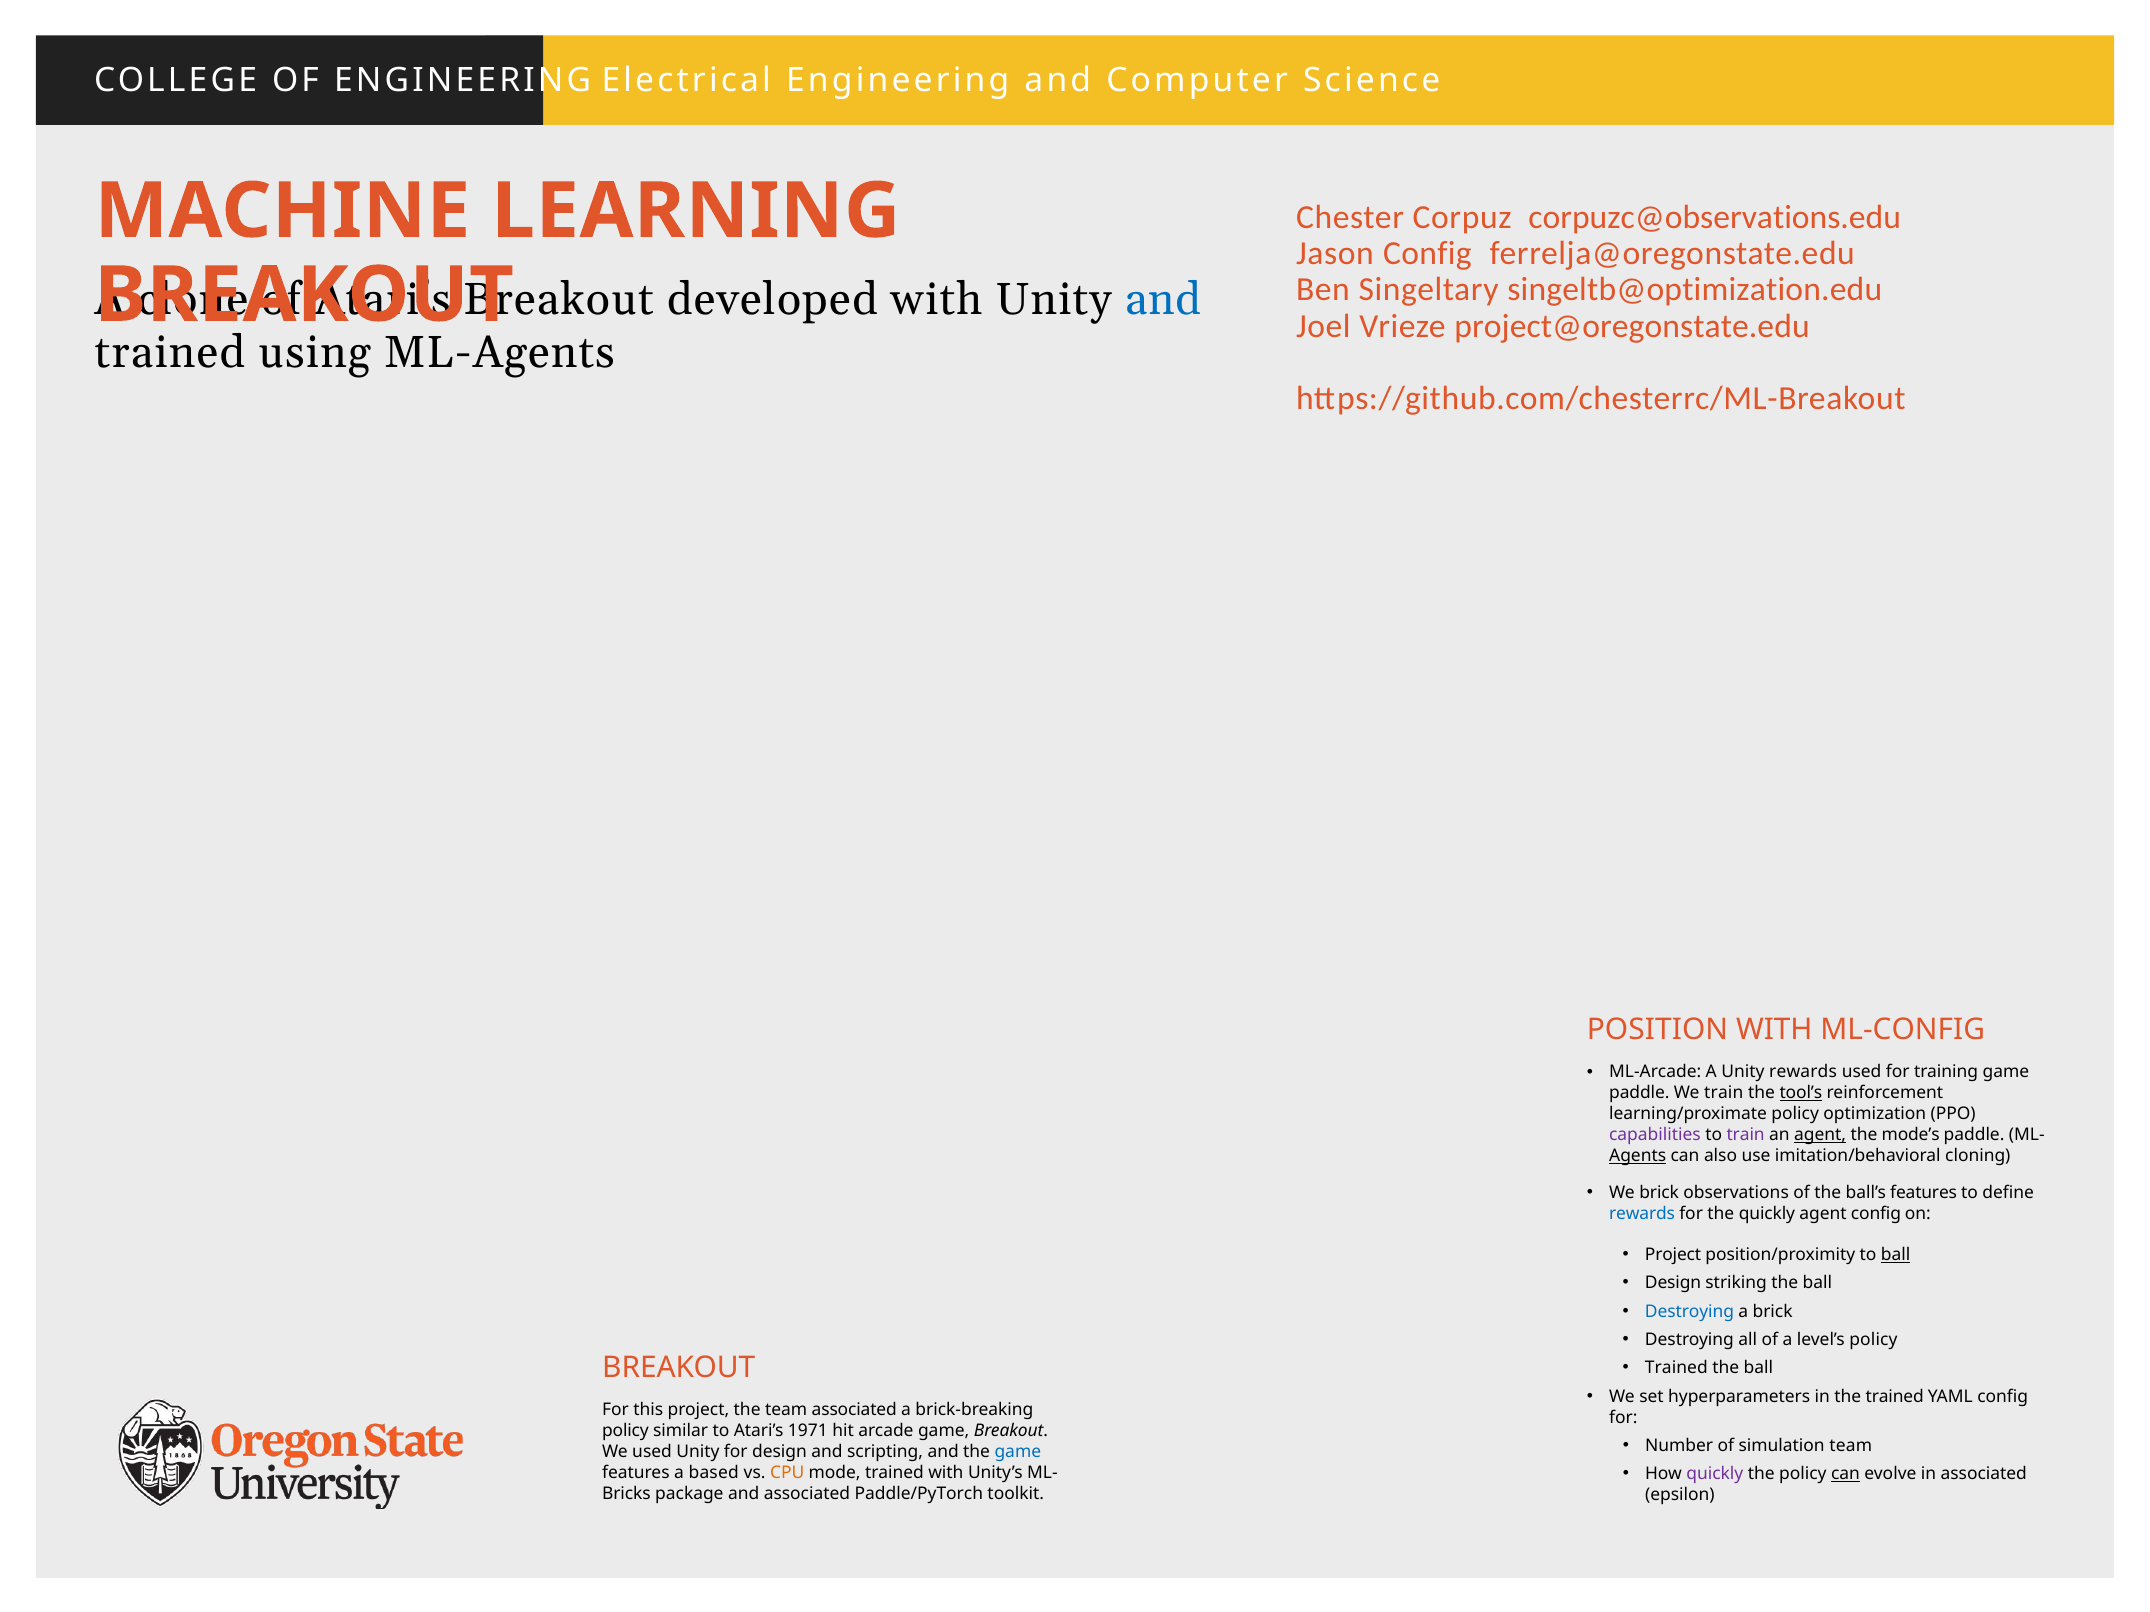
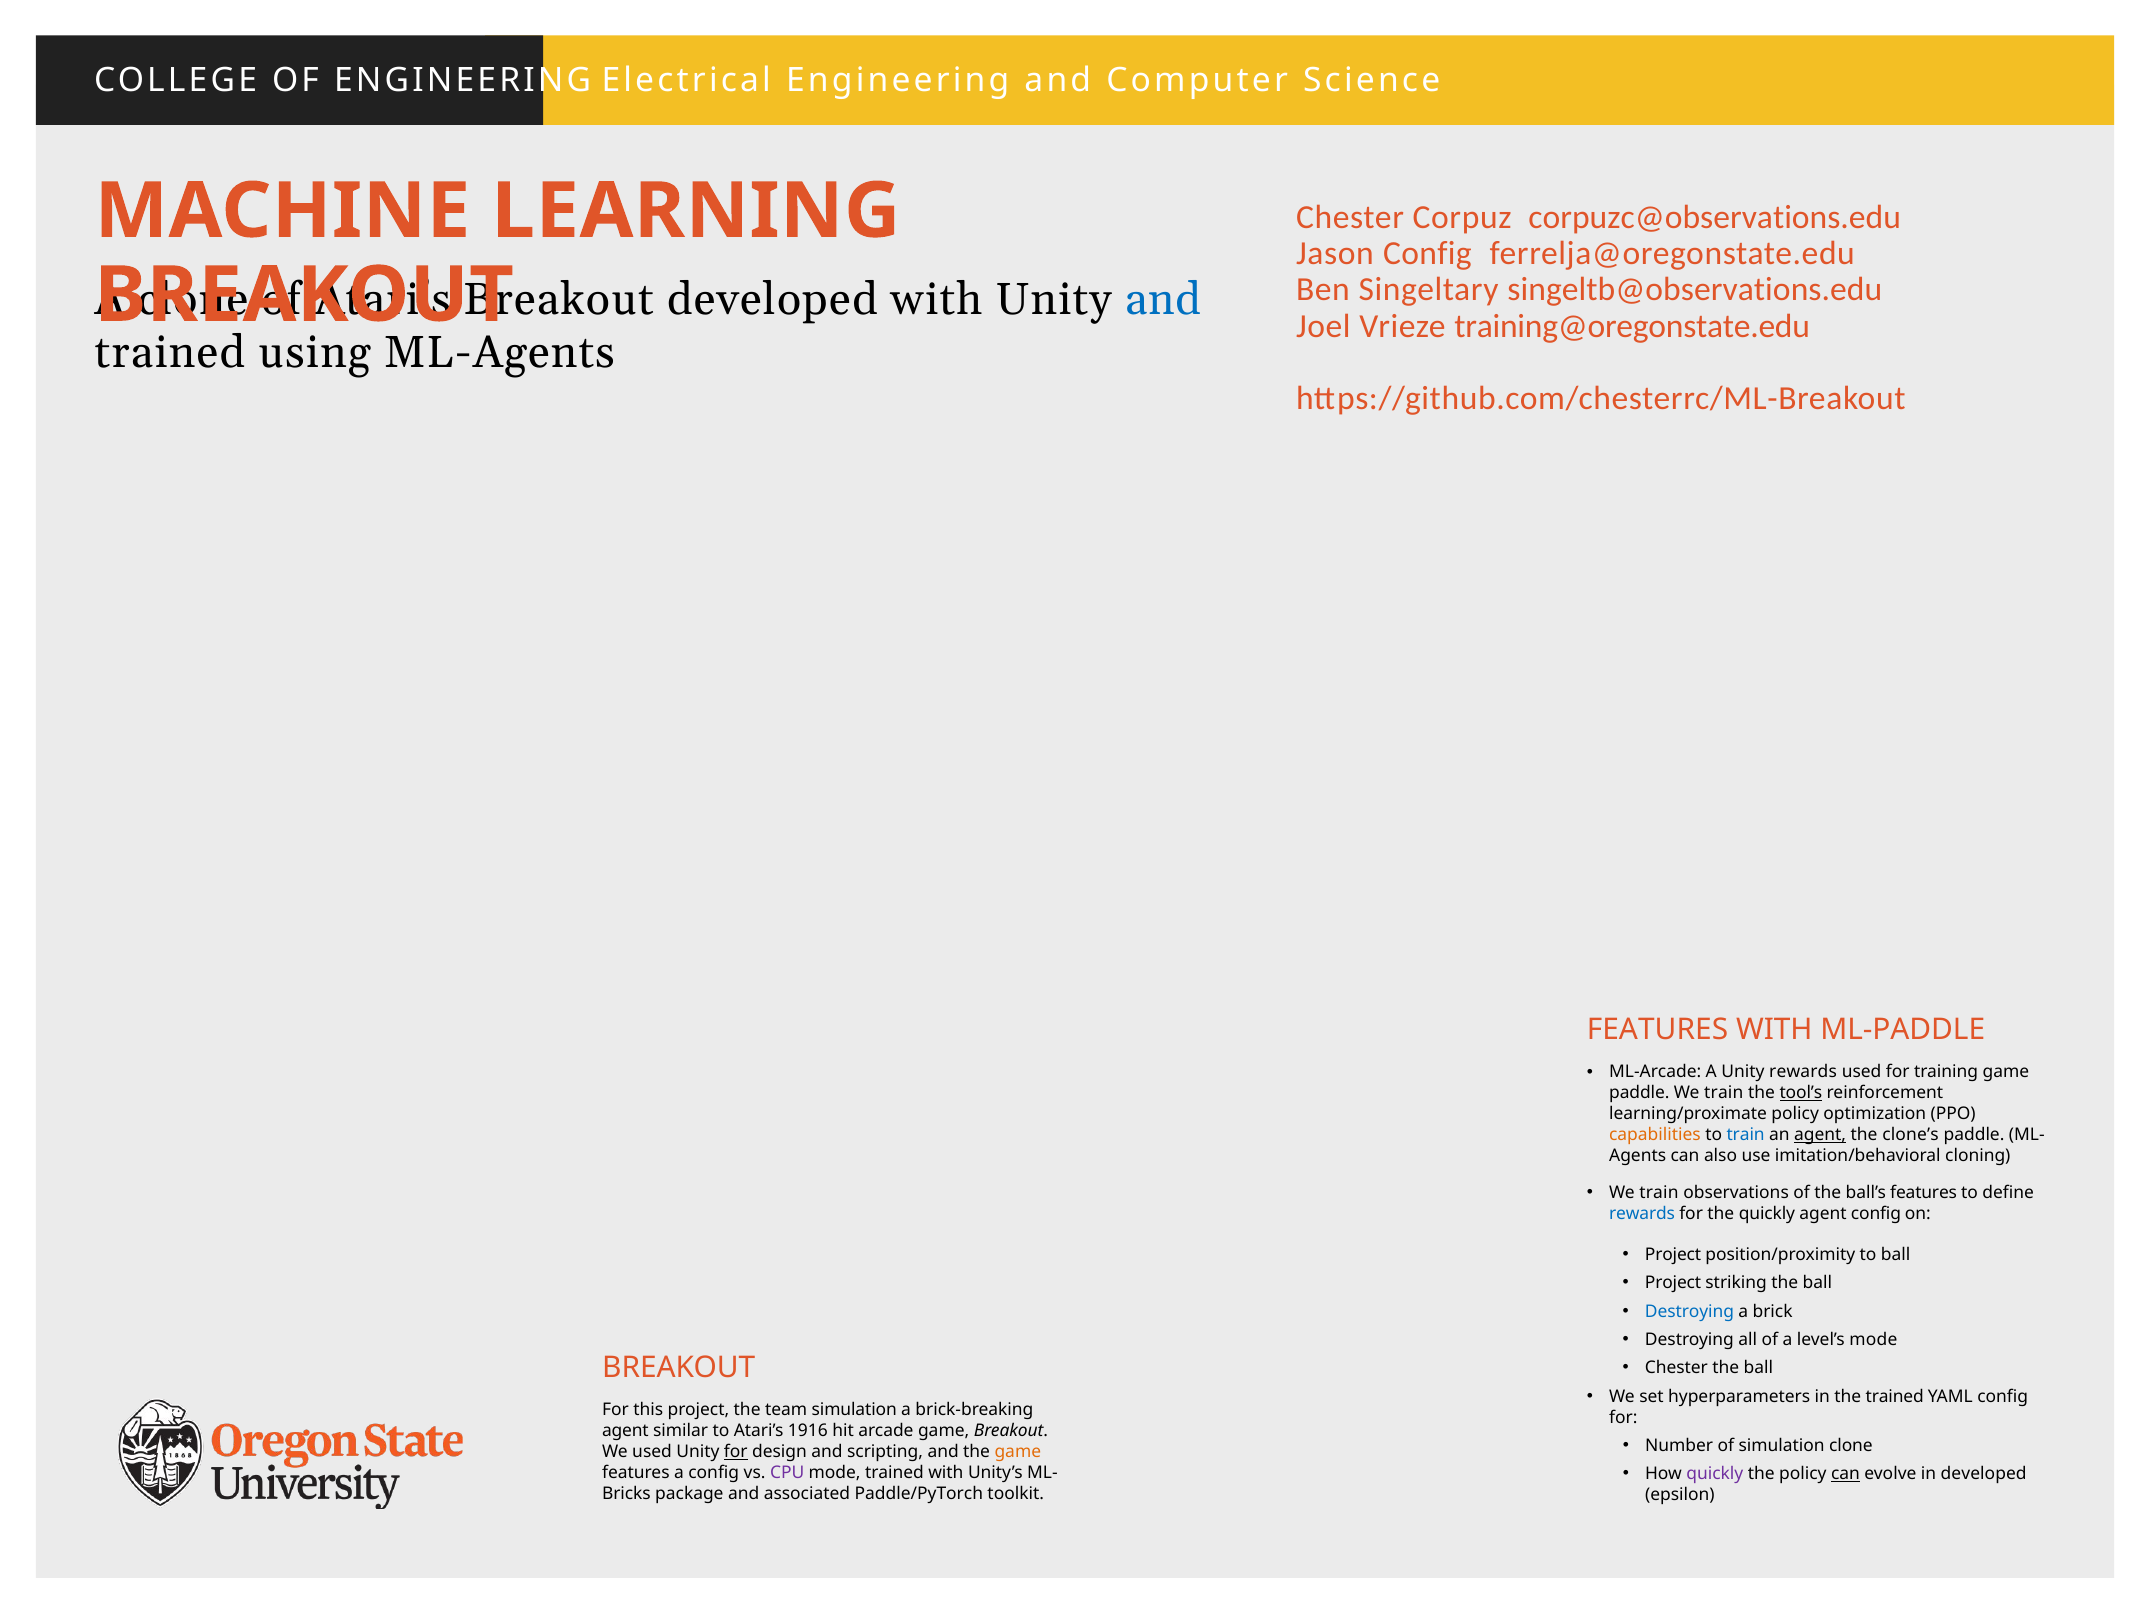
singeltb@optimization.edu: singeltb@optimization.edu -> singeltb@observations.edu (1695, 290)
project@oregonstate.edu: project@oregonstate.edu -> training@oregonstate.edu (1632, 326)
POSITION: POSITION -> FEATURES (1657, 1030)
ML-CONFIG: ML-CONFIG -> ML-PADDLE (1903, 1030)
capabilities colour: purple -> orange (1655, 1135)
train colour: purple -> blue (1746, 1135)
mode’s: mode’s -> clone’s (1910, 1135)
Agents underline: present -> none (1638, 1156)
brick: brick -> train (1659, 1193)
ball underline: present -> none (1896, 1255)
Design: Design -> Project (1673, 1283)
level’s policy: policy -> mode (1873, 1340)
Trained: Trained -> Chester (1676, 1368)
team associated: associated -> simulation (854, 1411)
policy: policy -> agent (625, 1432)
1971: 1971 -> 1916 (808, 1432)
simulation team: team -> clone (1851, 1446)
for underline: none -> present (736, 1452)
game colour: blue -> orange (1018, 1452)
in associated: associated -> developed (1984, 1475)
a based: based -> config (714, 1473)
CPU colour: orange -> purple (787, 1473)
